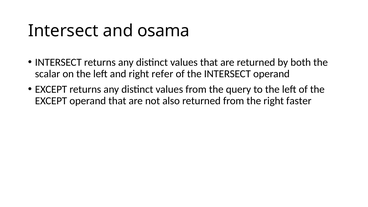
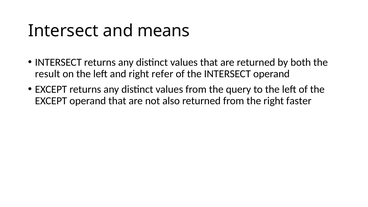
osama: osama -> means (164, 31)
scalar: scalar -> result (48, 74)
